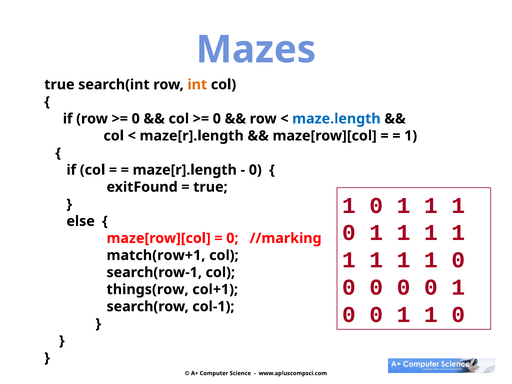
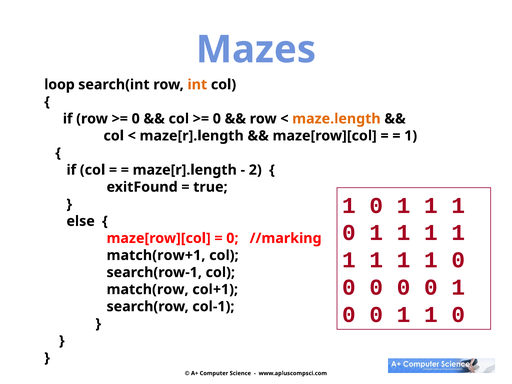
true: true -> loop (59, 85)
maze.length colour: blue -> orange (336, 119)
0: 0 -> 2 (255, 170)
things(row: things(row -> match(row (148, 289)
